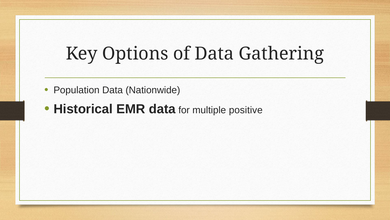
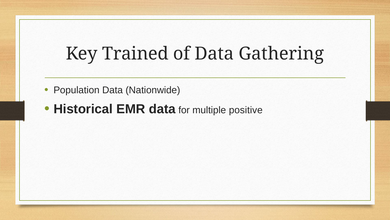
Options: Options -> Trained (135, 54)
